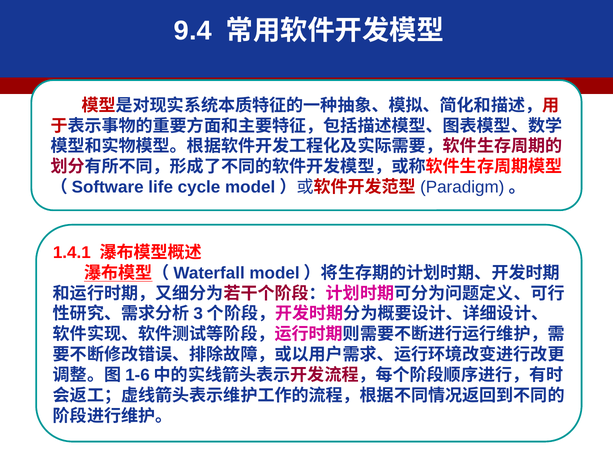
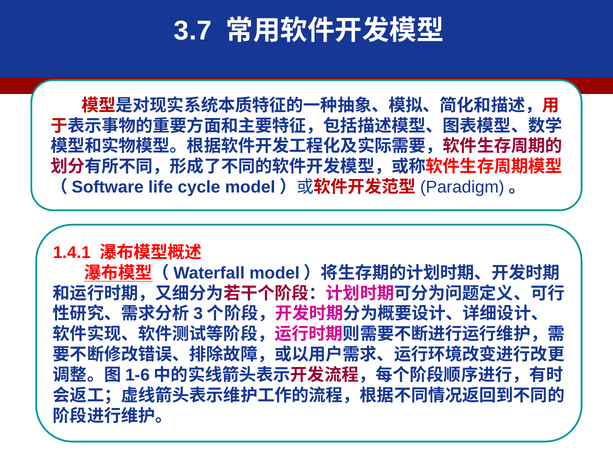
9.4: 9.4 -> 3.7 (193, 31)
